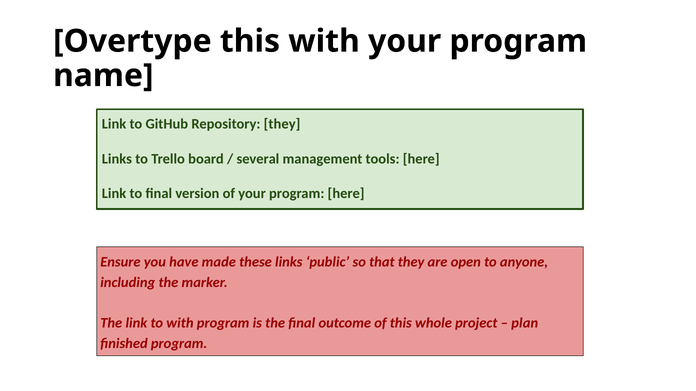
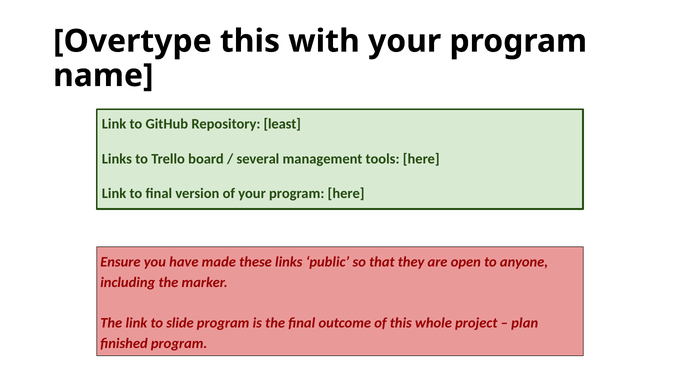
Repository they: they -> least (282, 124)
to with: with -> slide (180, 324)
